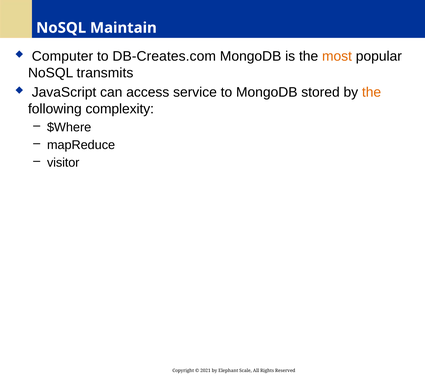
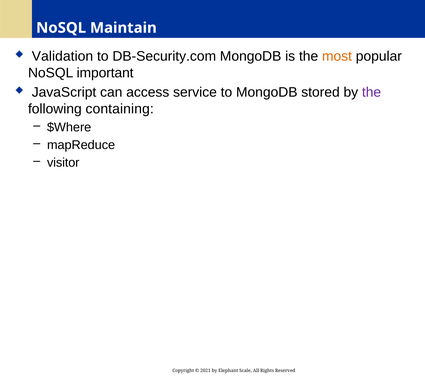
Computer: Computer -> Validation (62, 56)
DB-Creates.com: DB-Creates.com -> DB-Security.com (164, 56)
transmits: transmits -> important (105, 73)
the colour: orange -> purple (372, 92)
complexity: complexity -> containing (120, 109)
